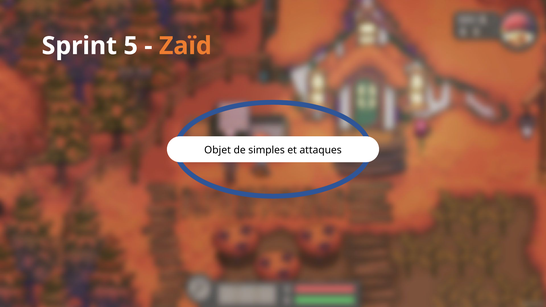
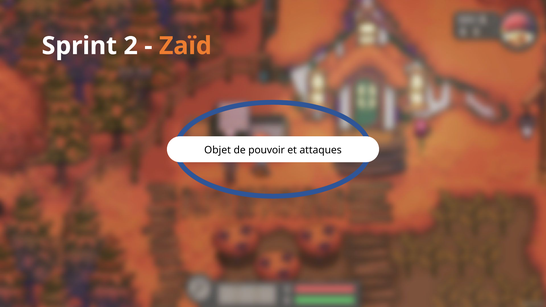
5: 5 -> 2 (131, 46)
simples: simples -> pouvoir (267, 150)
